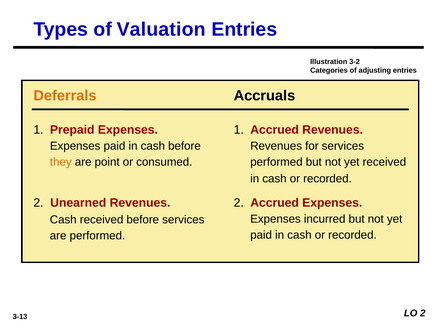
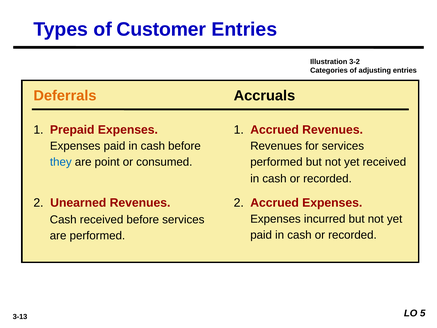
Valuation: Valuation -> Customer (161, 29)
they colour: orange -> blue (61, 162)
LO 2: 2 -> 5 (423, 313)
